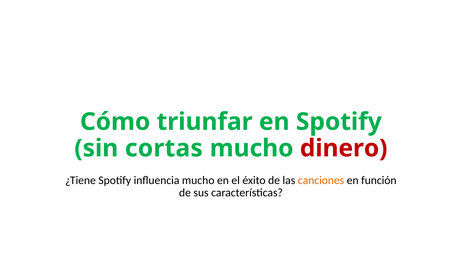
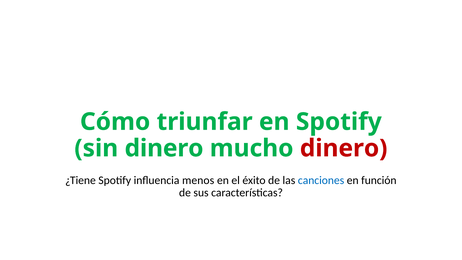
sin cortas: cortas -> dinero (164, 148)
influencia mucho: mucho -> menos (198, 180)
canciones colour: orange -> blue (321, 180)
